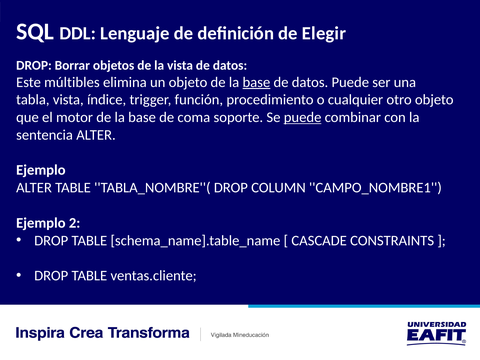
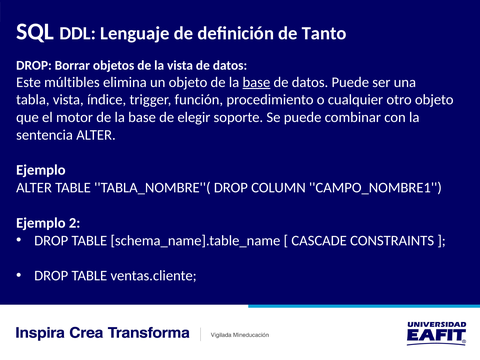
Elegir: Elegir -> Tanto (324, 33)
coma: coma -> elegir (194, 117)
puede underline: present -> none (303, 117)
